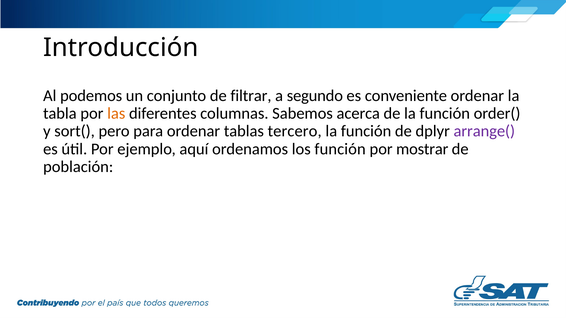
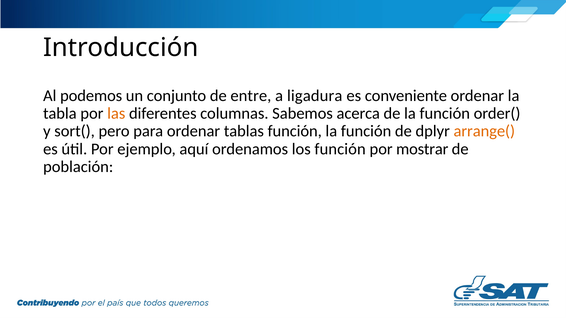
filtrar: filtrar -> entre (251, 96)
segundo: segundo -> ligadura (315, 96)
tablas tercero: tercero -> función (295, 131)
arrange( colour: purple -> orange (484, 131)
